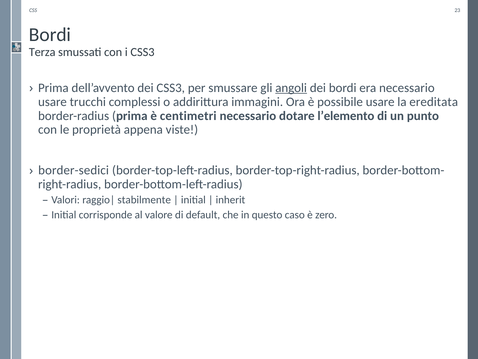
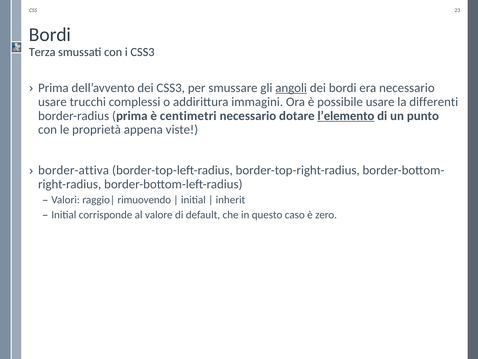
ereditata: ereditata -> differenti (434, 102)
l’elemento underline: none -> present (346, 116)
border-sedici: border-sedici -> border-attiva (74, 170)
stabilmente: stabilmente -> rimuovendo (144, 200)
